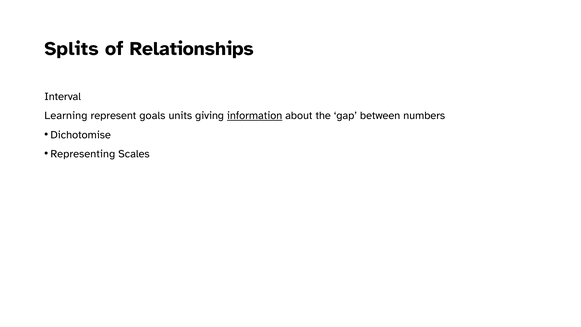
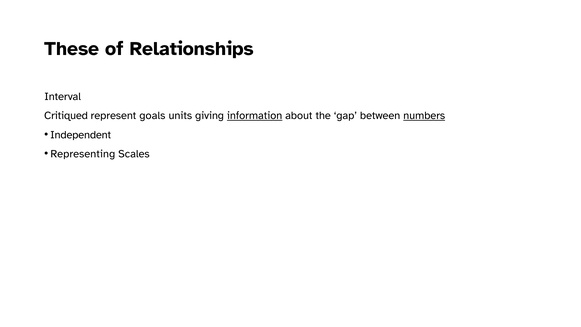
Splits: Splits -> These (72, 49)
Learning: Learning -> Critiqued (66, 116)
numbers underline: none -> present (424, 116)
Dichotomise: Dichotomise -> Independent (81, 135)
